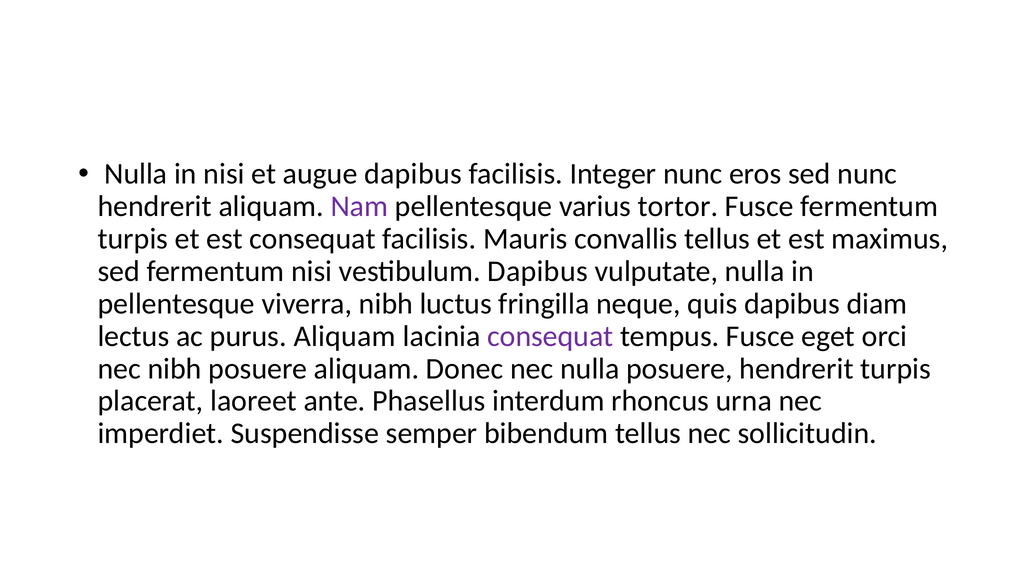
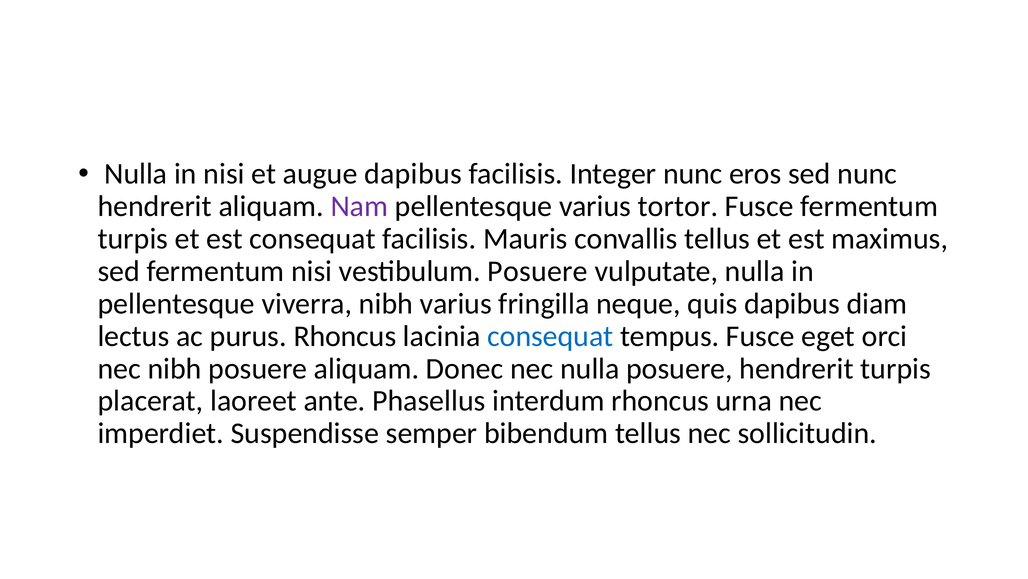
vestibulum Dapibus: Dapibus -> Posuere (538, 271)
nibh luctus: luctus -> varius (456, 303)
purus Aliquam: Aliquam -> Rhoncus (345, 336)
consequat colour: purple -> blue (550, 336)
